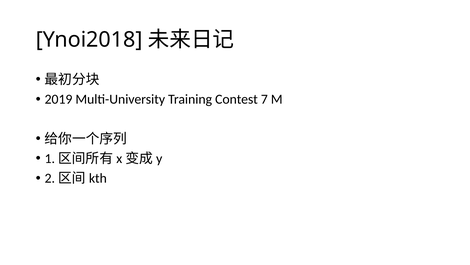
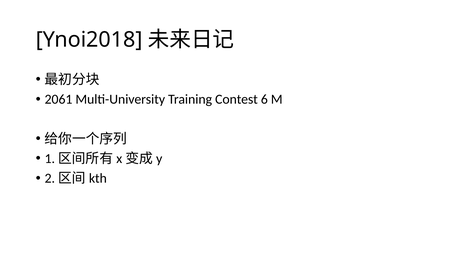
2019: 2019 -> 2061 (59, 99)
7: 7 -> 6 (264, 99)
